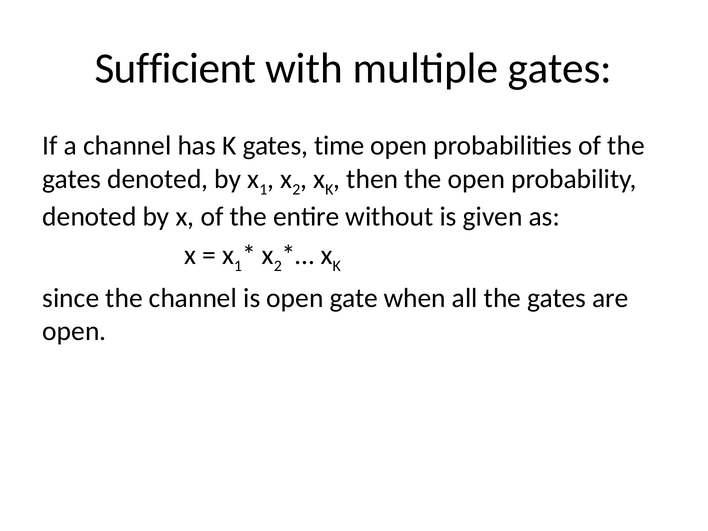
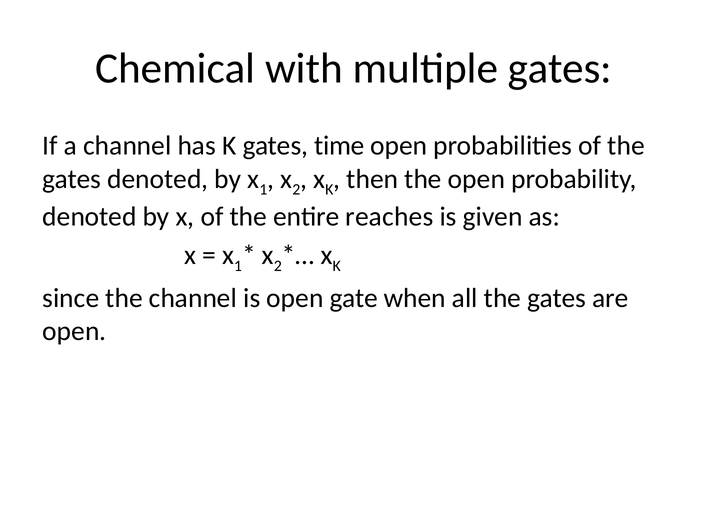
Sufficient: Sufficient -> Chemical (175, 69)
without: without -> reaches (389, 217)
